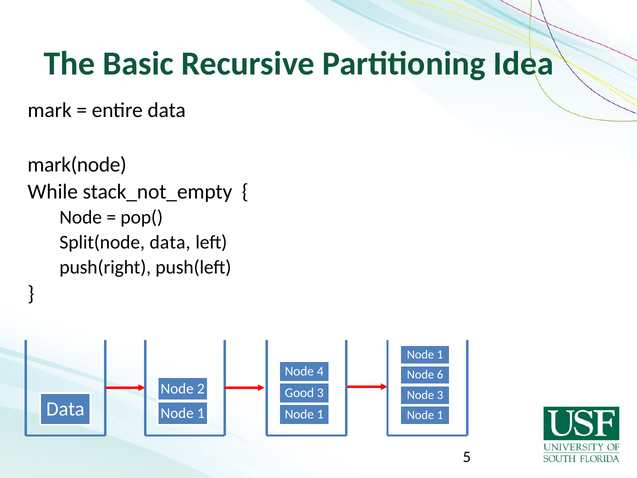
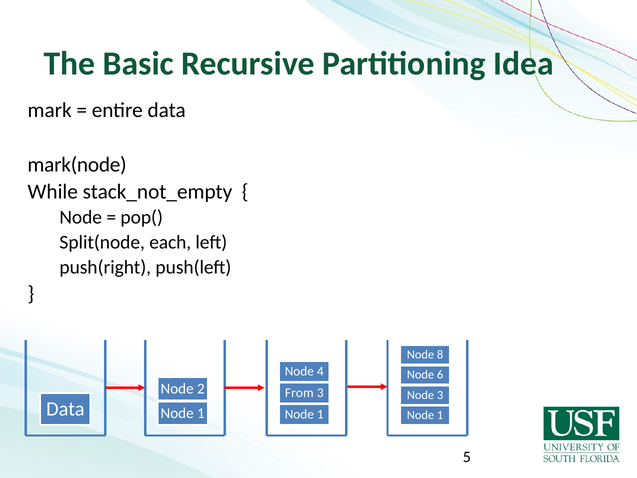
Split(node data: data -> each (170, 242)
1: 1 -> 8 (440, 355)
Good: Good -> From (299, 393)
